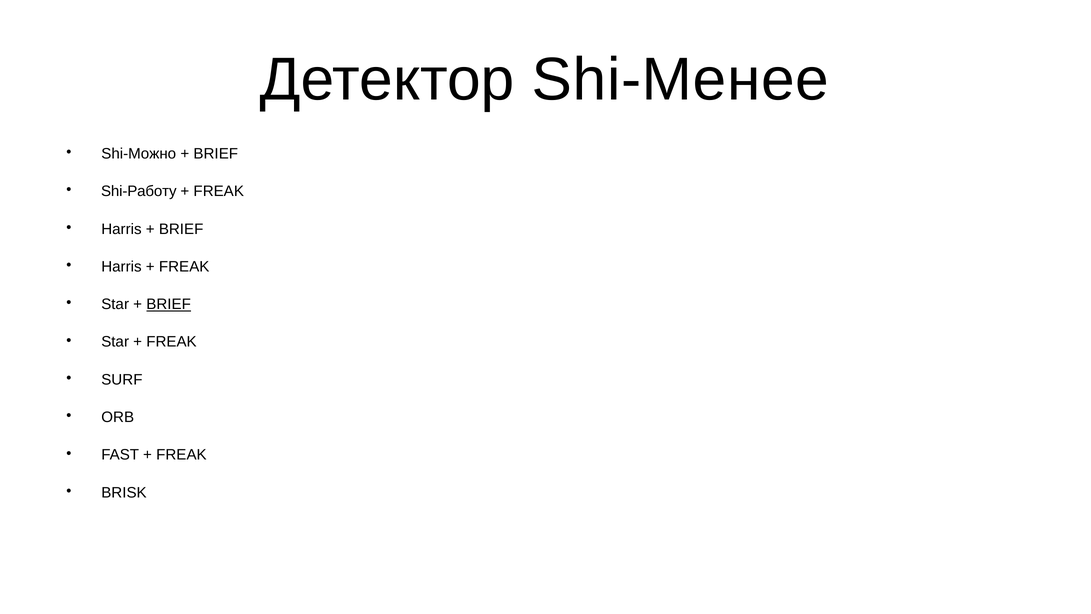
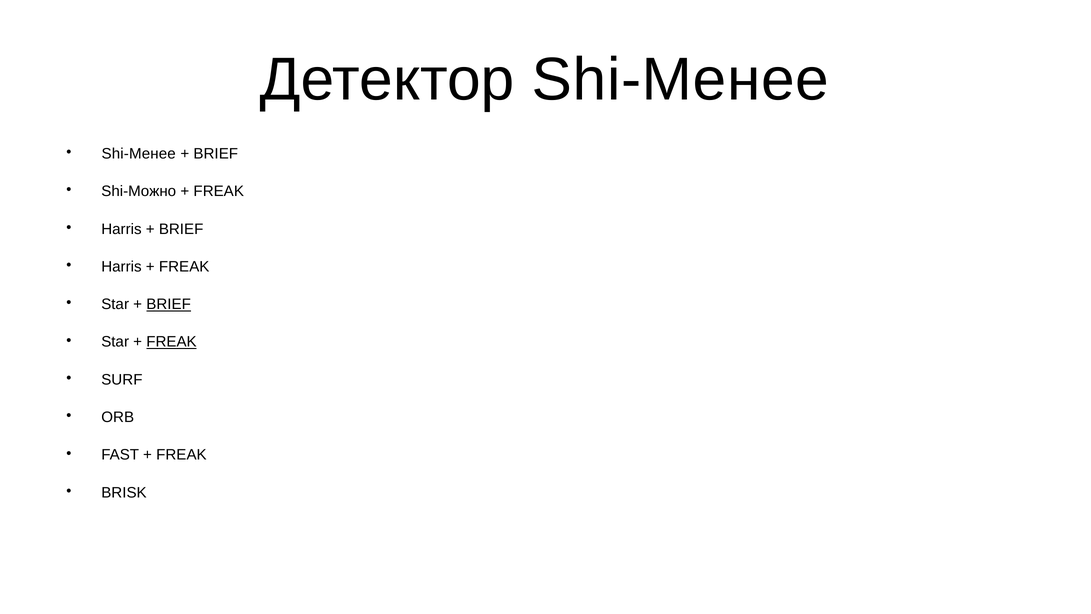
Shi-Можно: Shi-Можно -> Shi-Менее (139, 154)
Shi-Работу: Shi-Работу -> Shi-Можно (139, 191)
FREAK underline: none -> present (171, 342)
